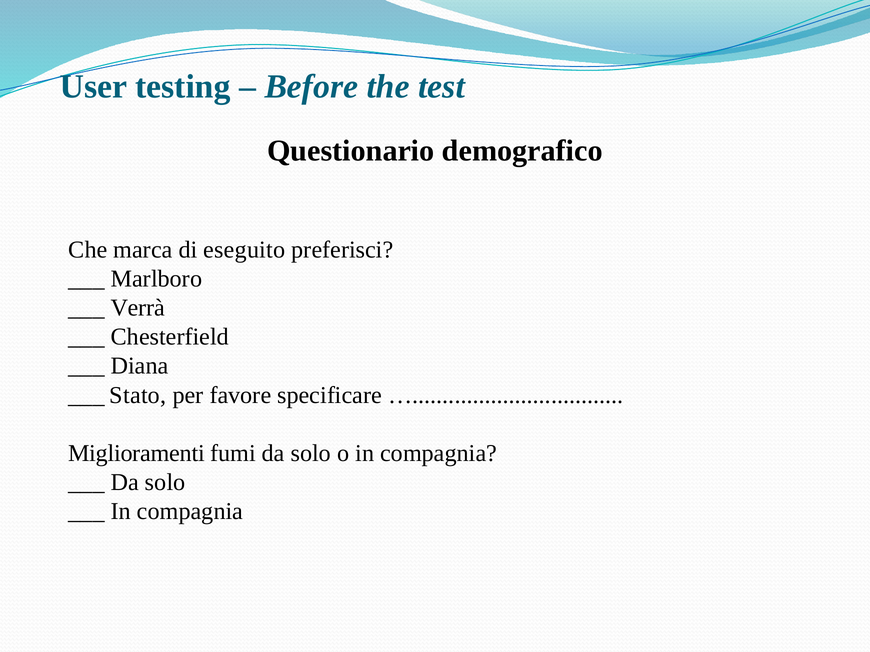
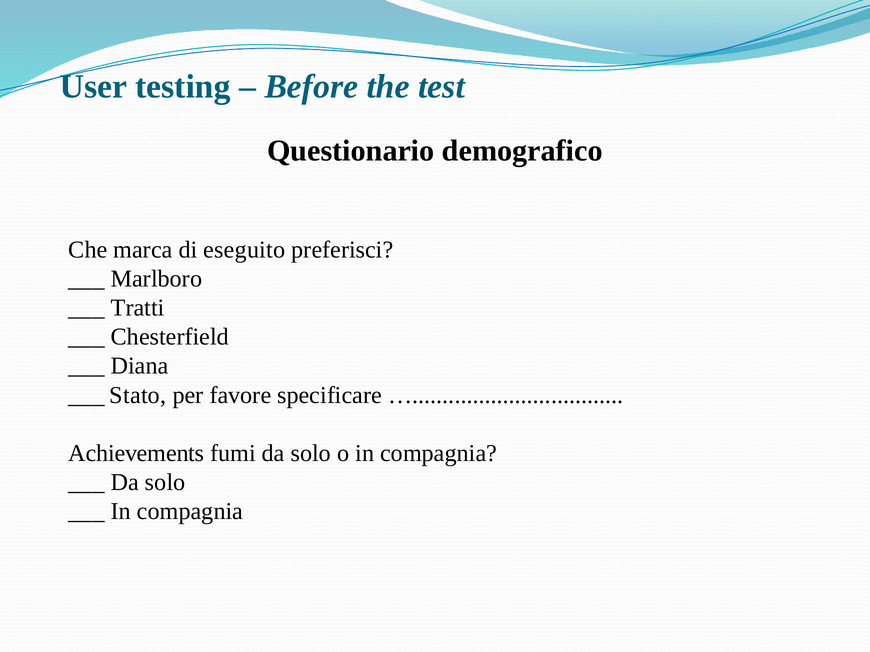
Verrà: Verrà -> Tratti (138, 308)
Miglioramenti: Miglioramenti -> Achievements (136, 453)
